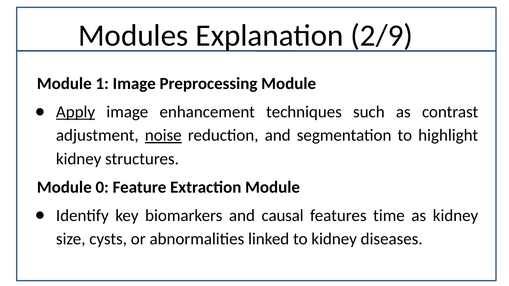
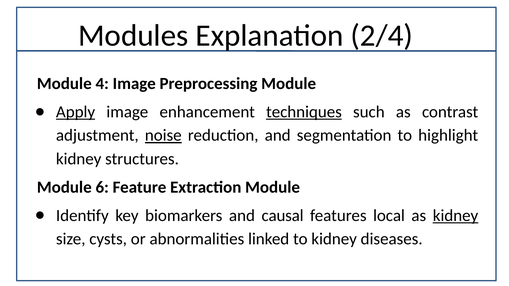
2/9: 2/9 -> 2/4 (382, 36)
1: 1 -> 4 (102, 84)
techniques underline: none -> present (304, 112)
0: 0 -> 6 (102, 187)
time: time -> local (389, 216)
kidney underline: none -> present (456, 216)
